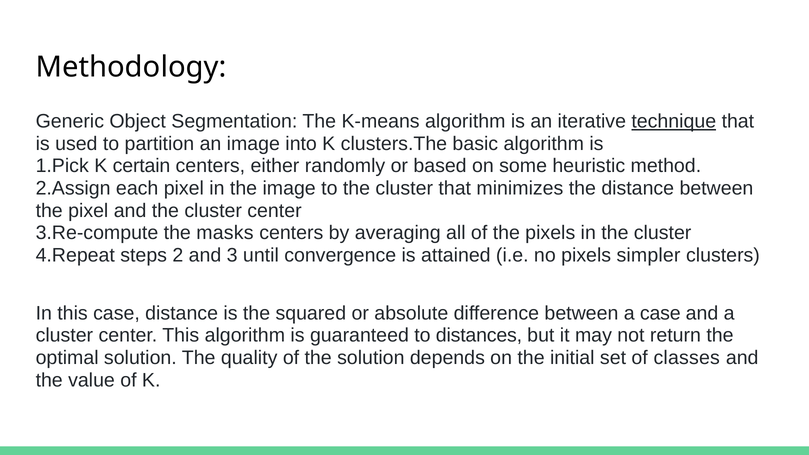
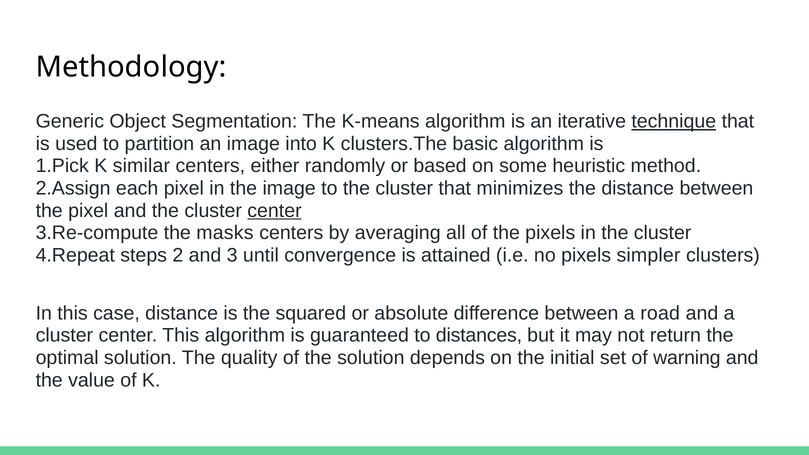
certain: certain -> similar (141, 166)
center underline: none -> present (274, 211)
a case: case -> road (660, 313)
classes: classes -> warning (687, 358)
